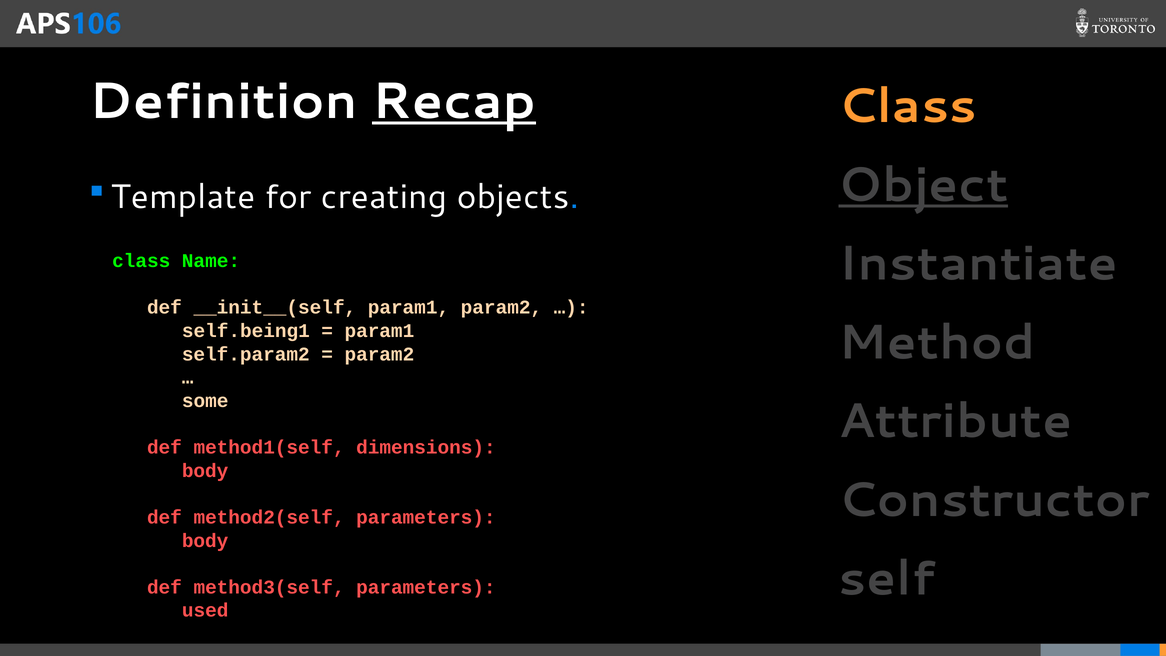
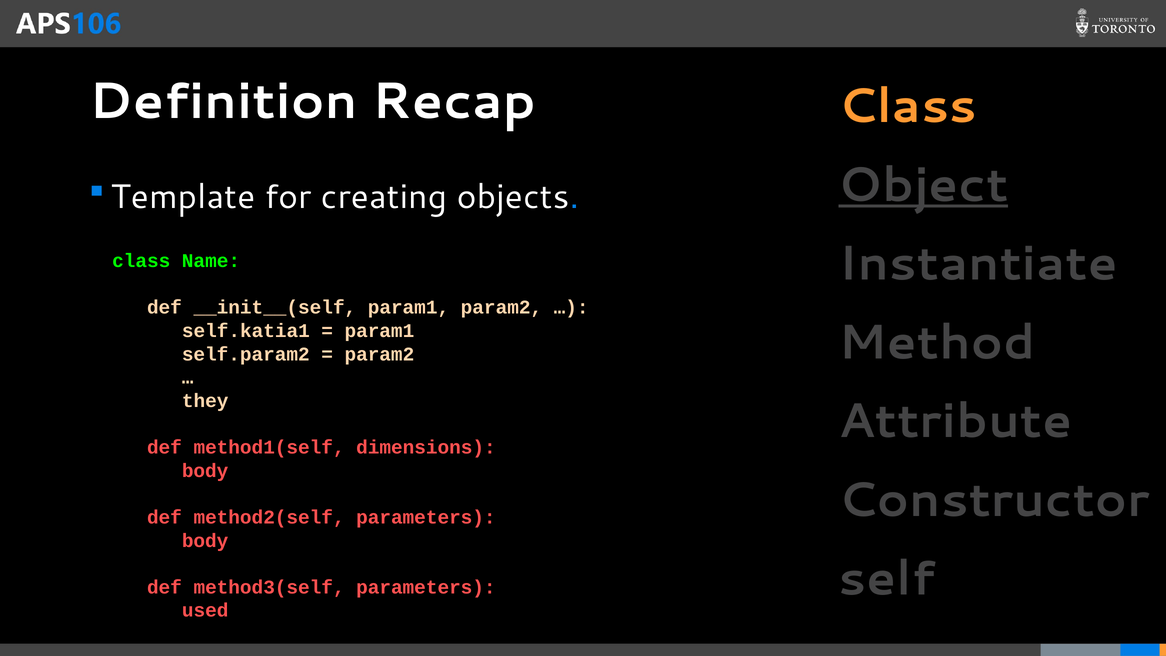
Recap underline: present -> none (454, 101)
self.being1: self.being1 -> self.katia1 (246, 331)
some: some -> they (205, 401)
